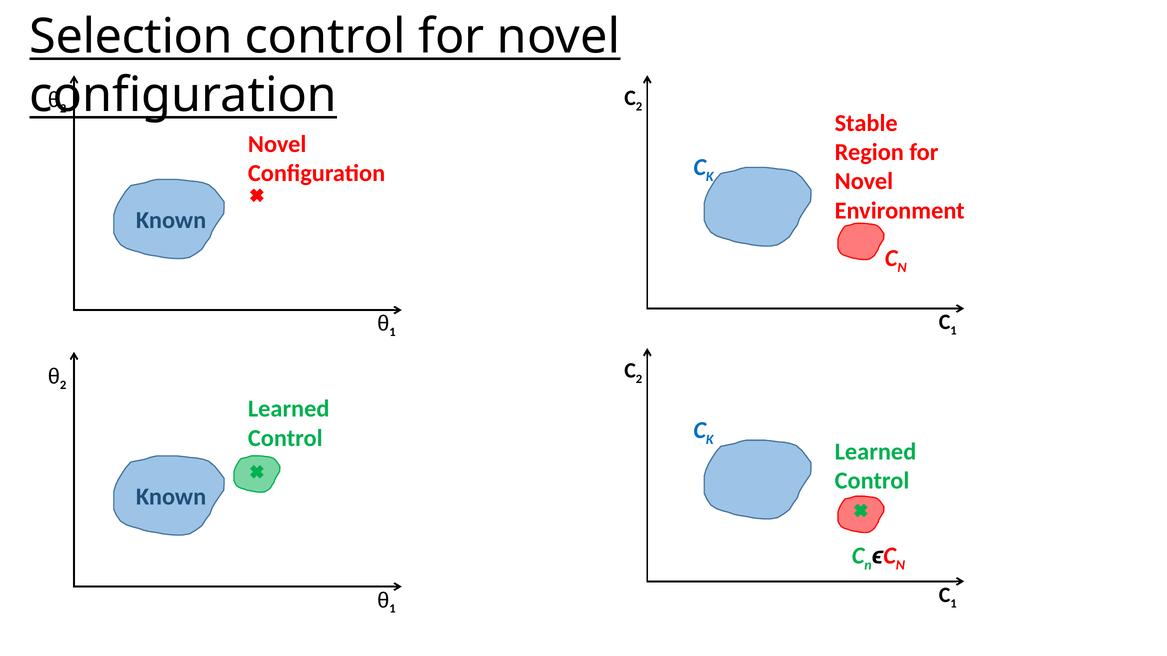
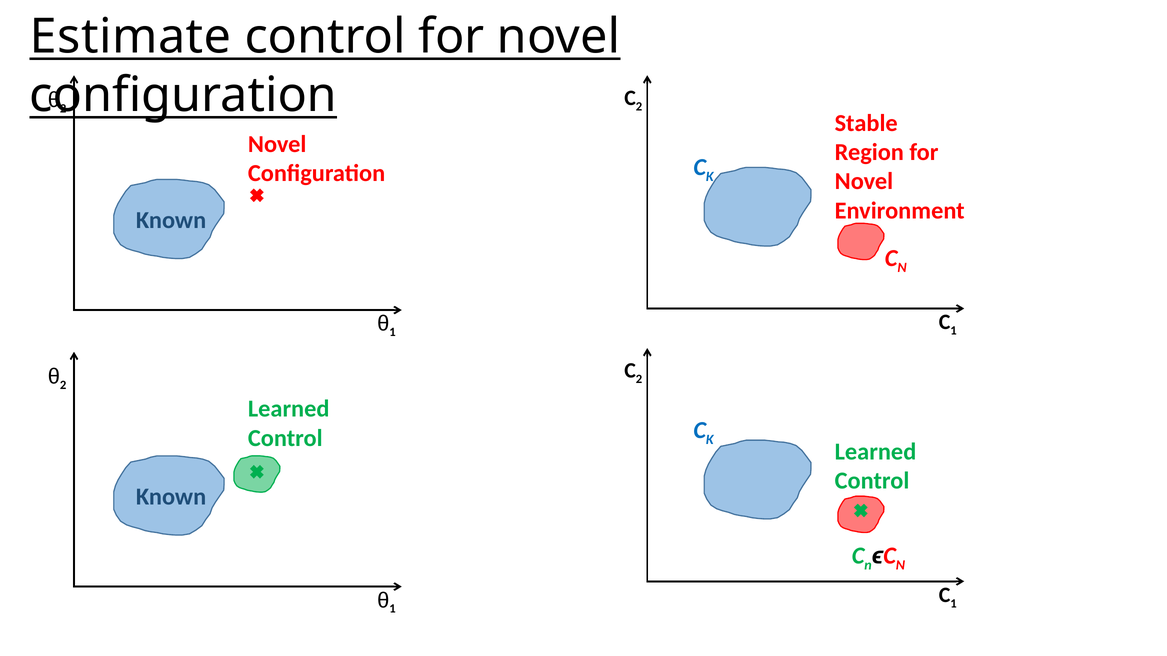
Selection: Selection -> Estimate (131, 37)
